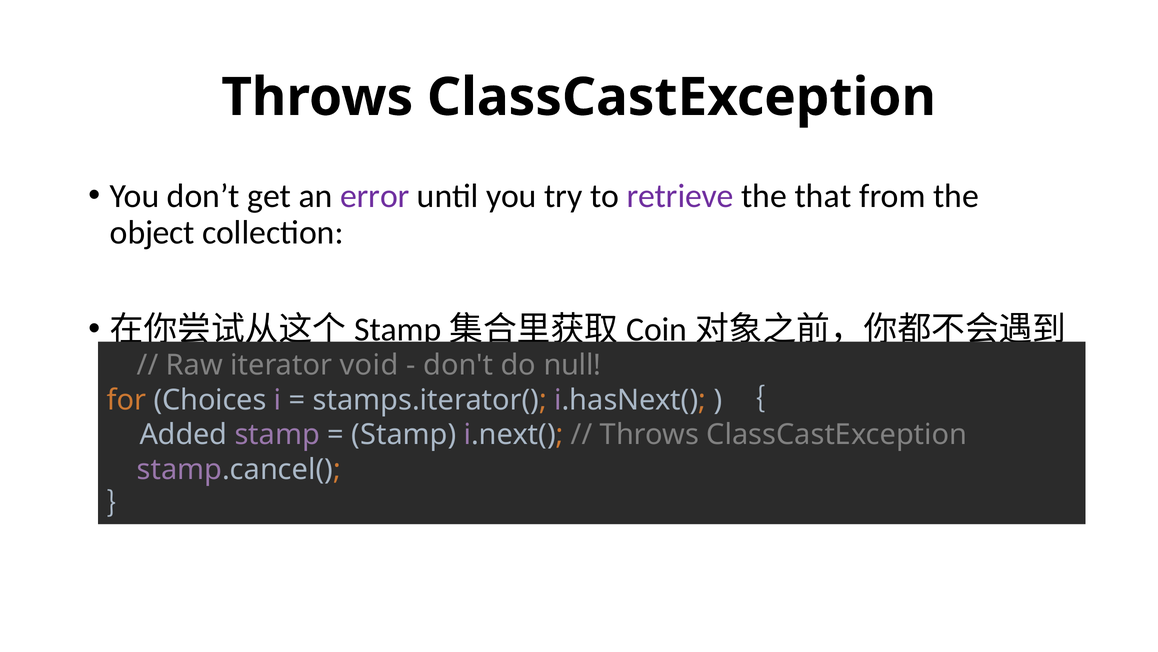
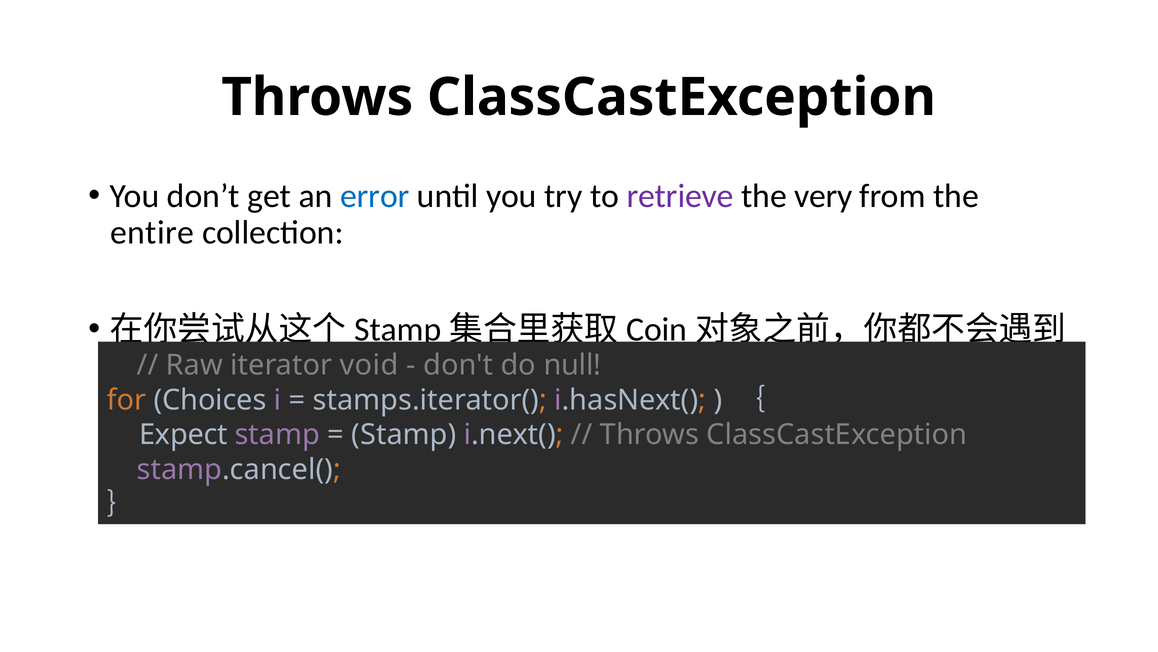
error colour: purple -> blue (375, 196)
that: that -> very (823, 196)
object: object -> entire (152, 232)
Added: Added -> Expect (183, 435)
